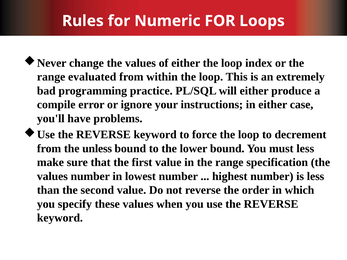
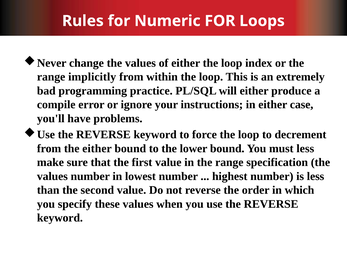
evaluated: evaluated -> implicitly (92, 77)
the unless: unless -> either (97, 149)
